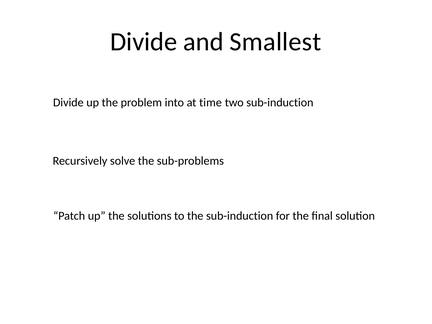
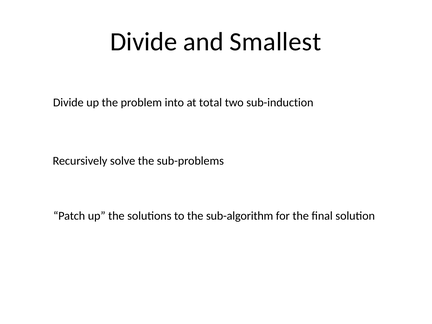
time: time -> total (211, 102)
the sub-induction: sub-induction -> sub-algorithm (240, 216)
